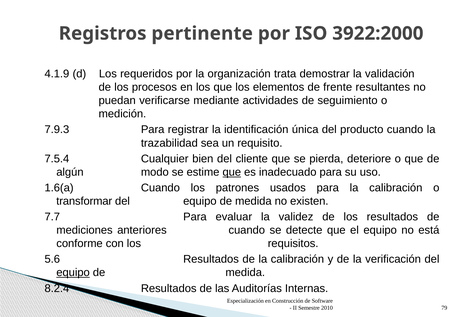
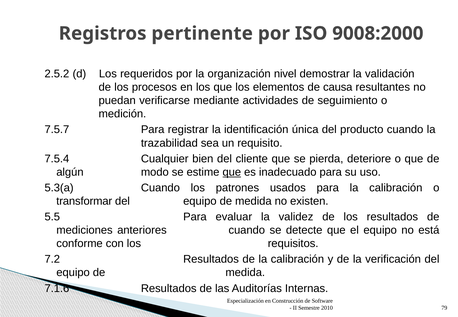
3922:2000: 3922:2000 -> 9008:2000 (378, 33)
4.1.9: 4.1.9 -> 2.5.2 (57, 74)
trata: trata -> nivel (285, 74)
frente: frente -> causa (338, 87)
7.9.3: 7.9.3 -> 7.5.7 (57, 130)
1.6(a: 1.6(a -> 5.3(a (59, 188)
7.7: 7.7 -> 5.5 (52, 217)
5.6: 5.6 -> 7.2 (52, 259)
equipo underline: present -> none (73, 273)
8.2.4: 8.2.4 -> 7.1.6 (57, 288)
